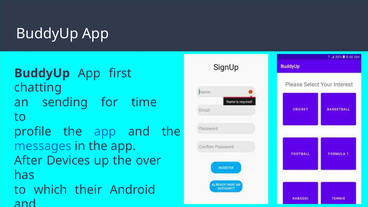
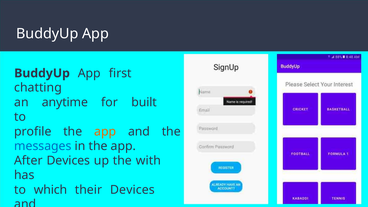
sending: sending -> anytime (65, 102)
time: time -> built (144, 102)
app colour: blue -> orange (105, 131)
the over: over -> with (148, 161)
their Android: Android -> Devices (132, 190)
